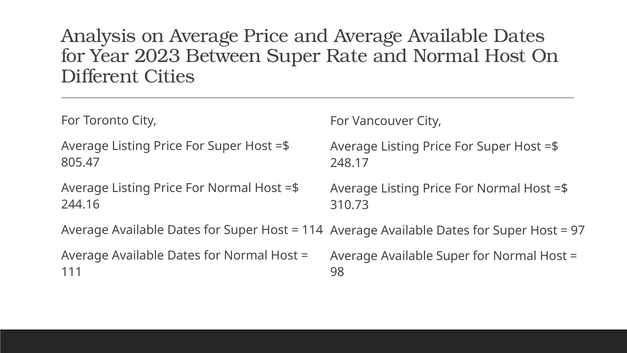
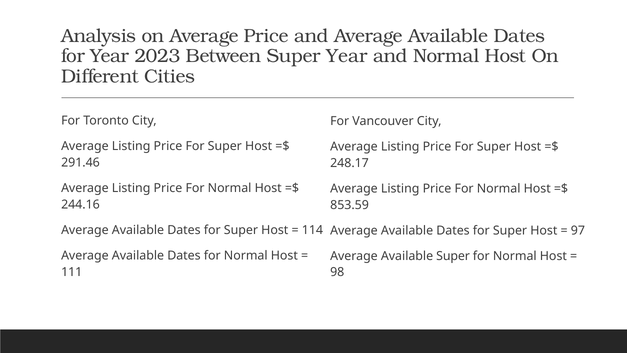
Super Rate: Rate -> Year (347, 56)
805.47: 805.47 -> 291.46 (80, 162)
310.73: 310.73 -> 853.59 (350, 205)
